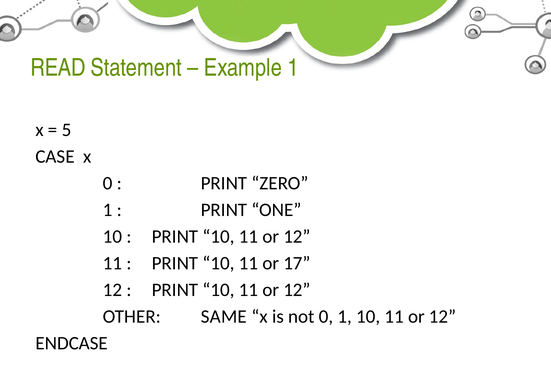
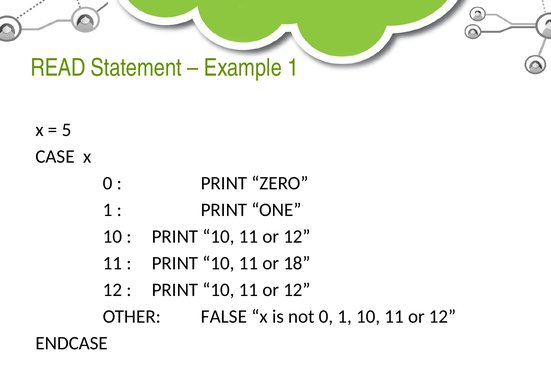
17: 17 -> 18 (297, 263)
SAME: SAME -> FALSE (224, 317)
